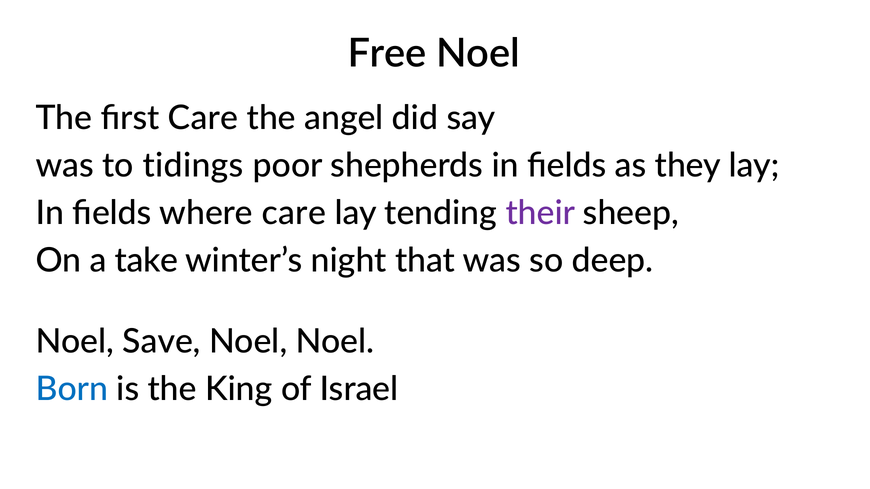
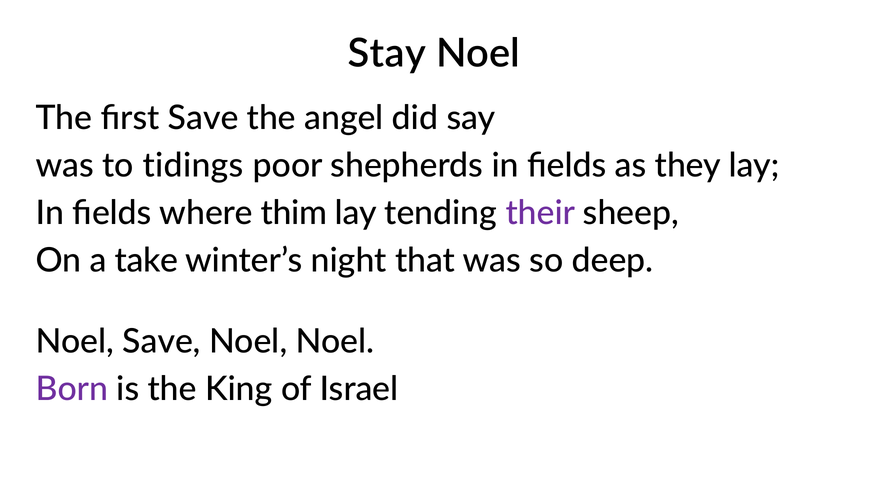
Free: Free -> Stay (387, 54)
first Care: Care -> Save (203, 118)
where care: care -> thim (294, 213)
Born colour: blue -> purple (72, 389)
